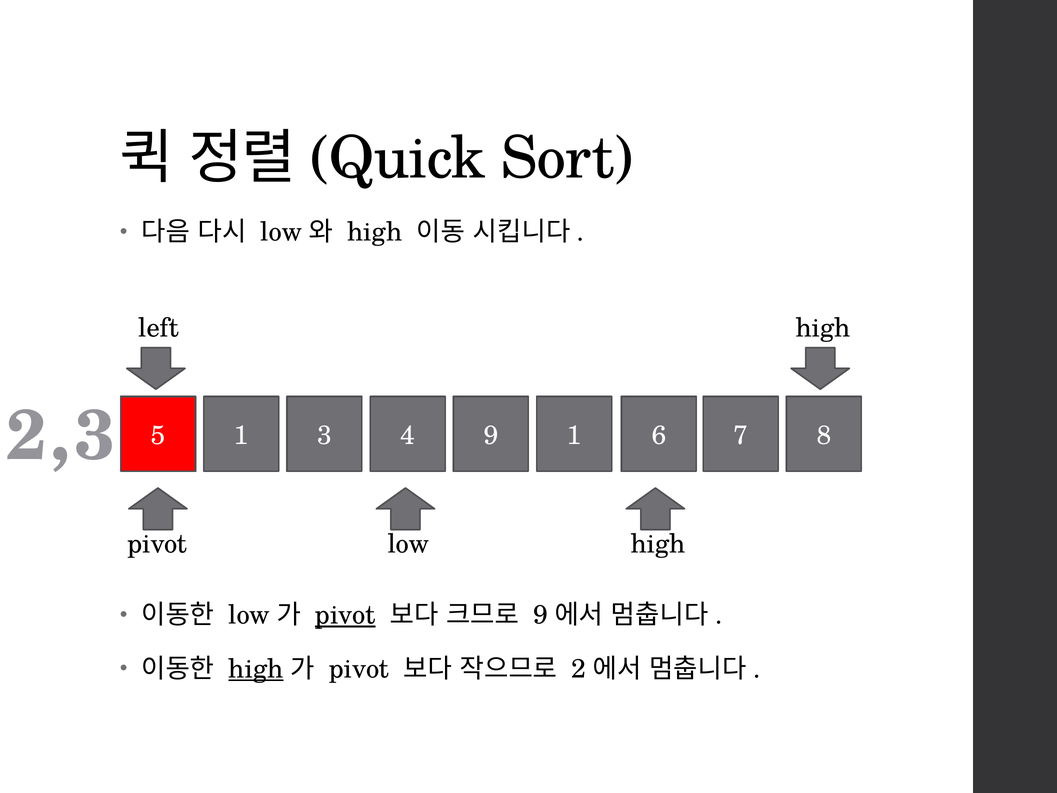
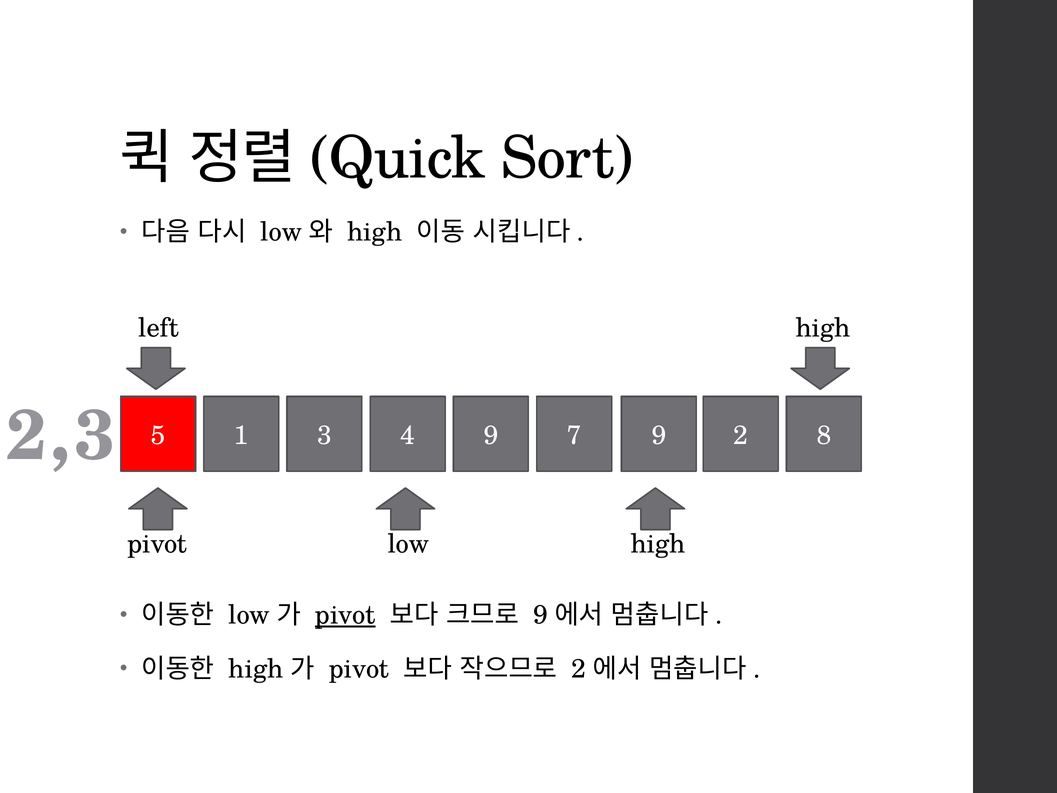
9 1: 1 -> 7 (574, 436)
3 6: 6 -> 9 (659, 436)
7: 7 -> 2 (741, 436)
high underline: present -> none (256, 669)
